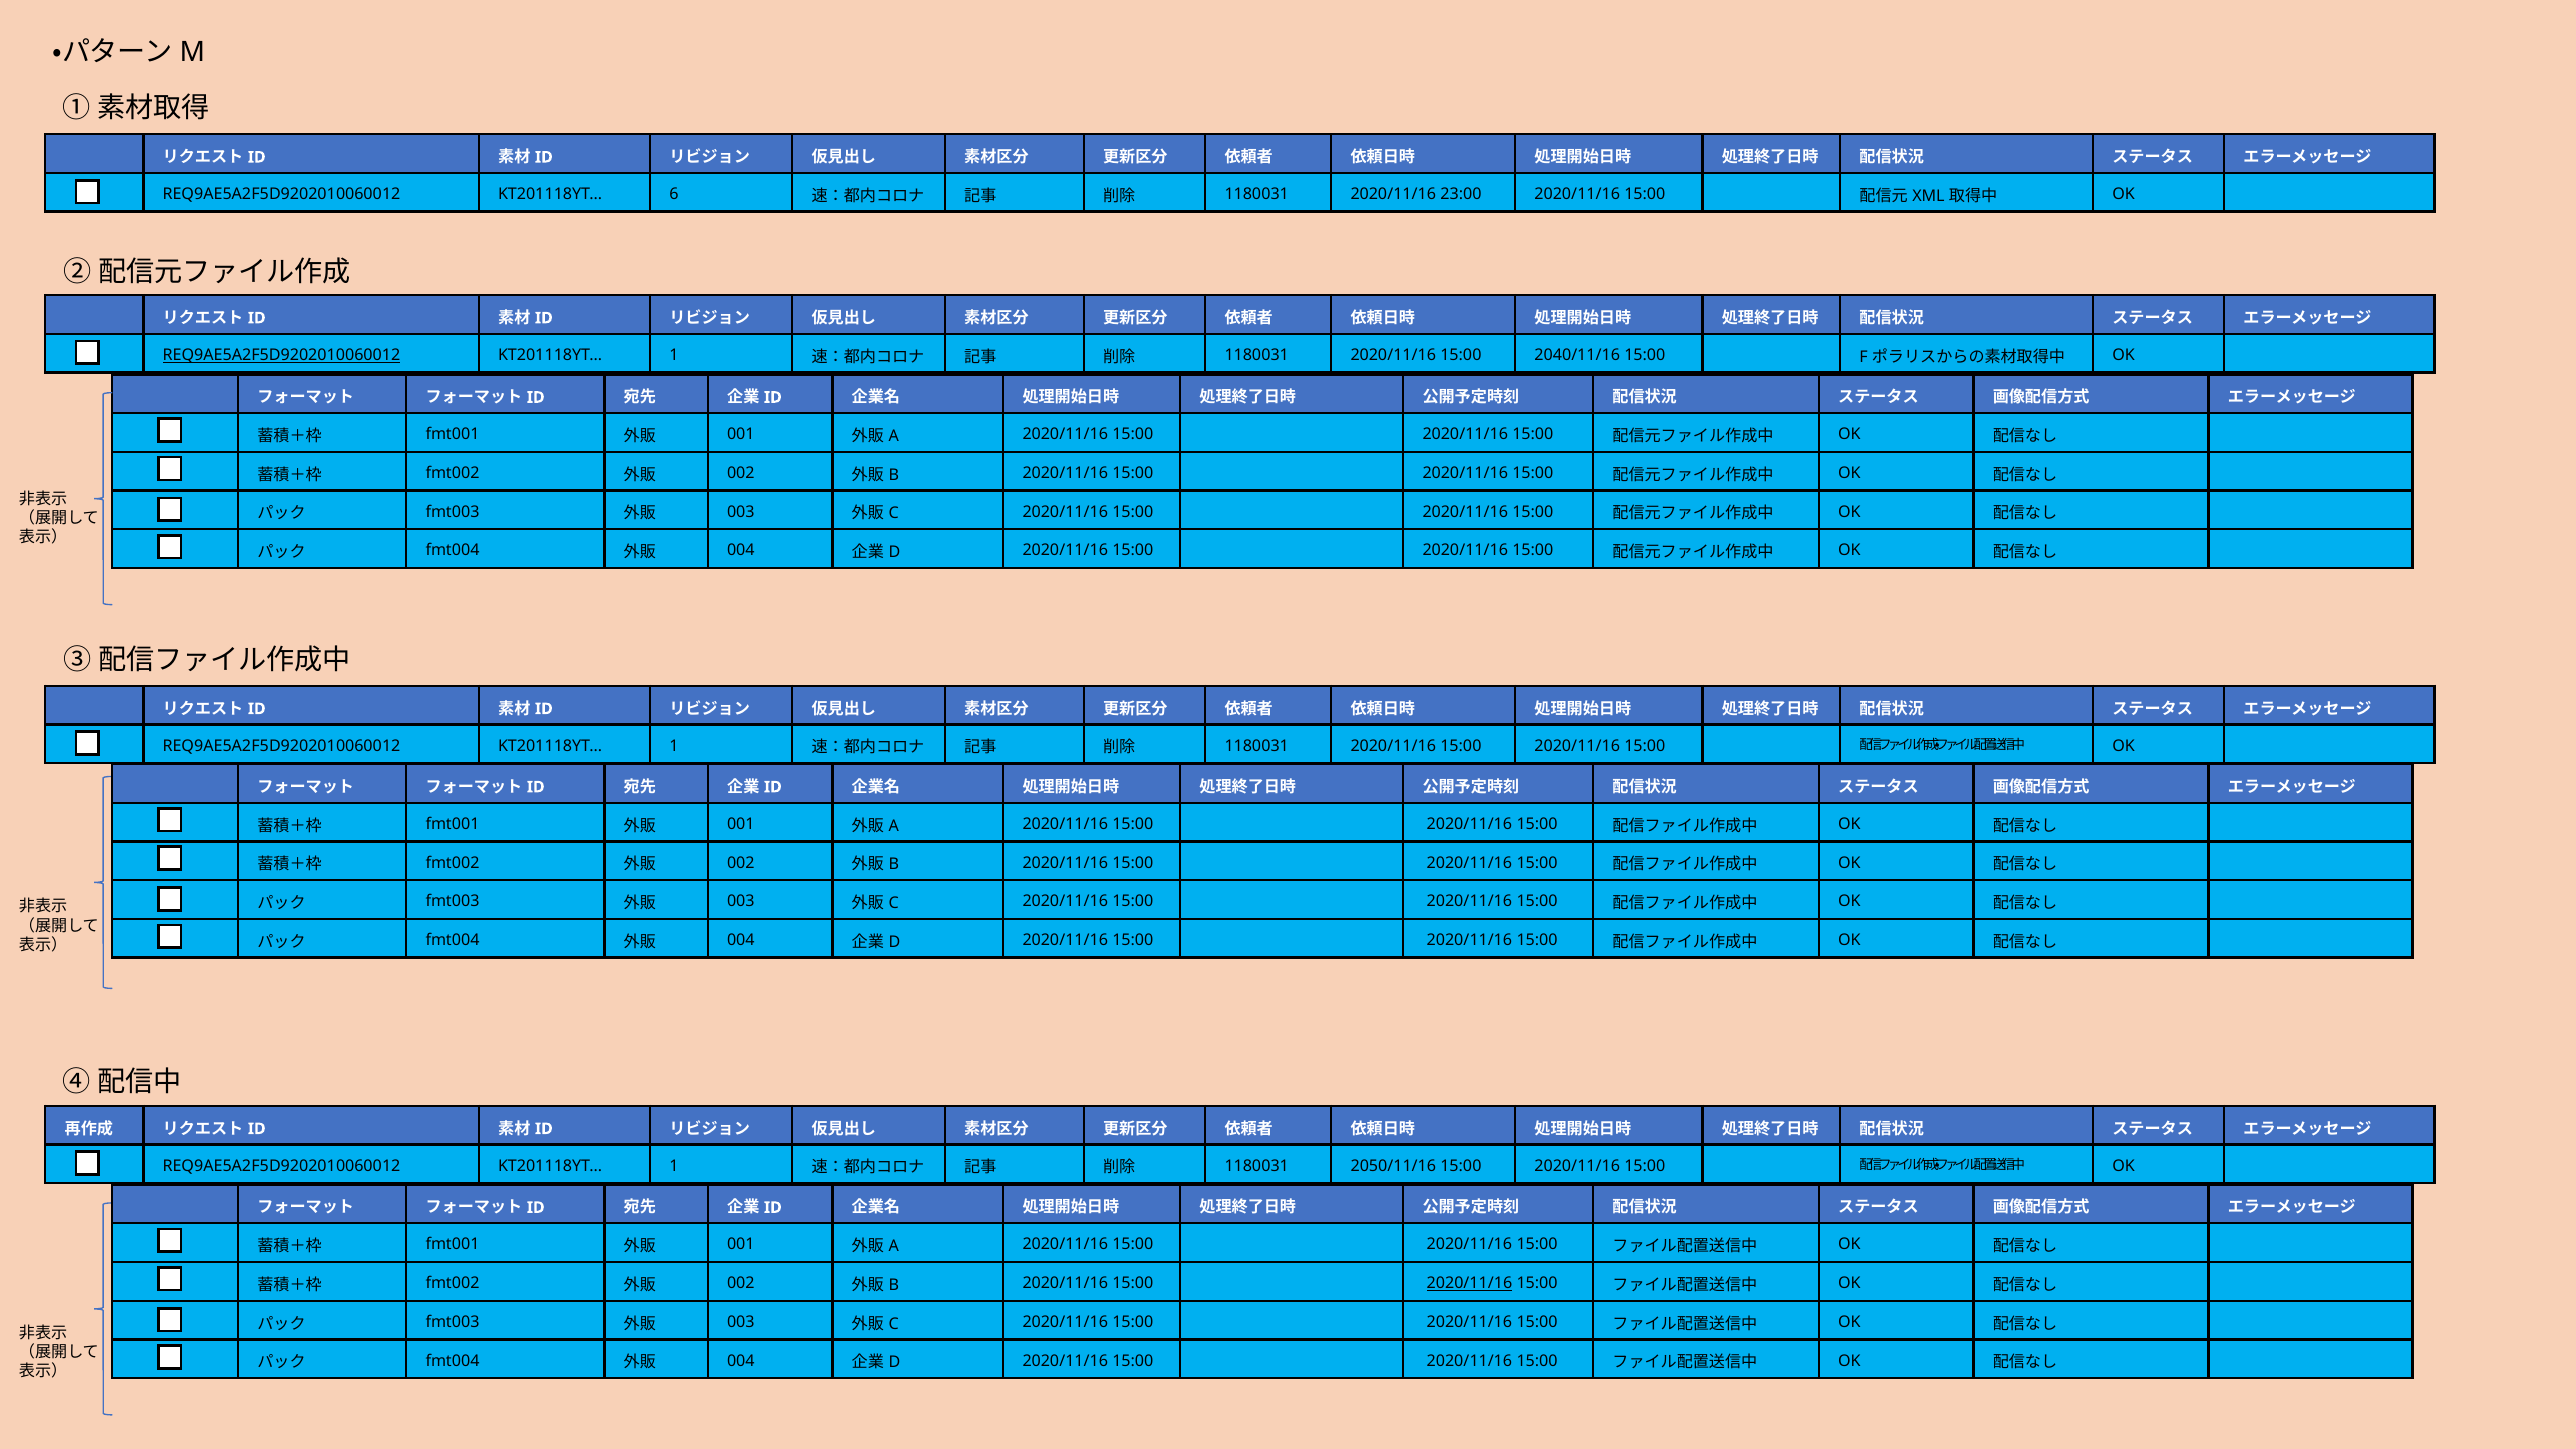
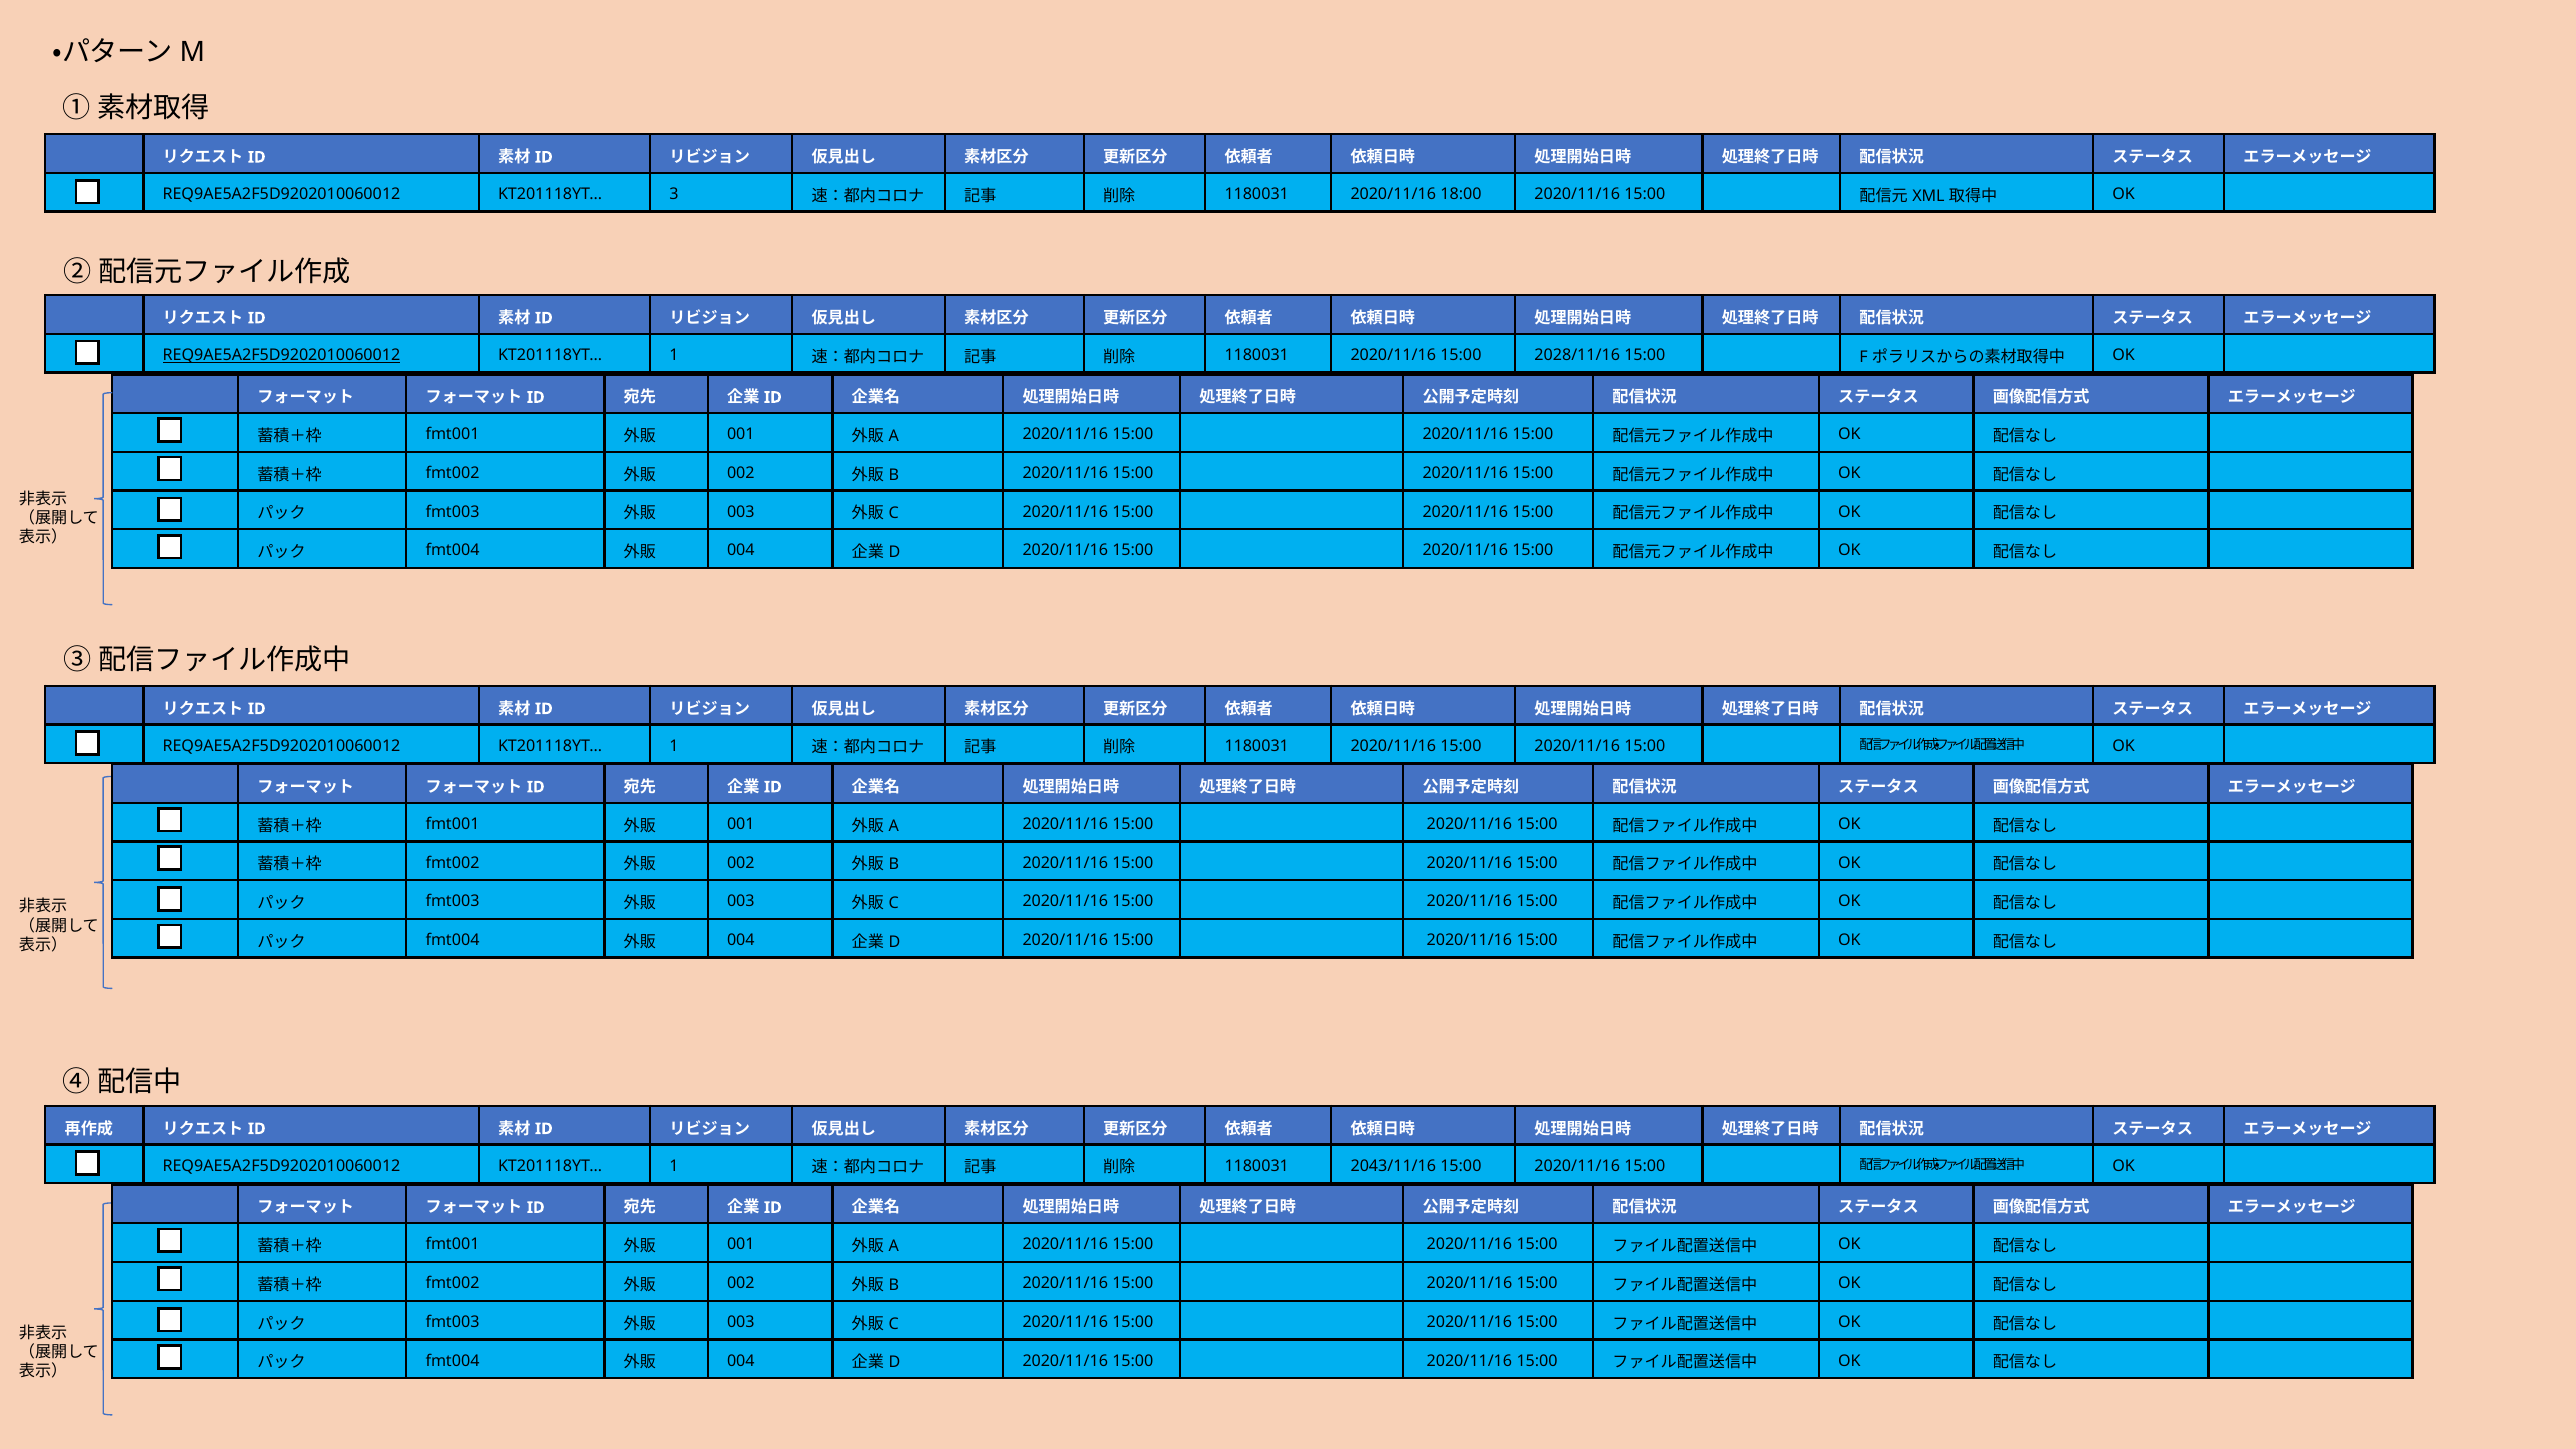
6: 6 -> 3 (674, 194)
23:00: 23:00 -> 18:00 (1461, 194)
2040/11/16: 2040/11/16 -> 2028/11/16 (1577, 355)
2050/11/16: 2050/11/16 -> 2043/11/16 (1393, 1166)
2020/11/16 underline: present -> none (1469, 1283)
